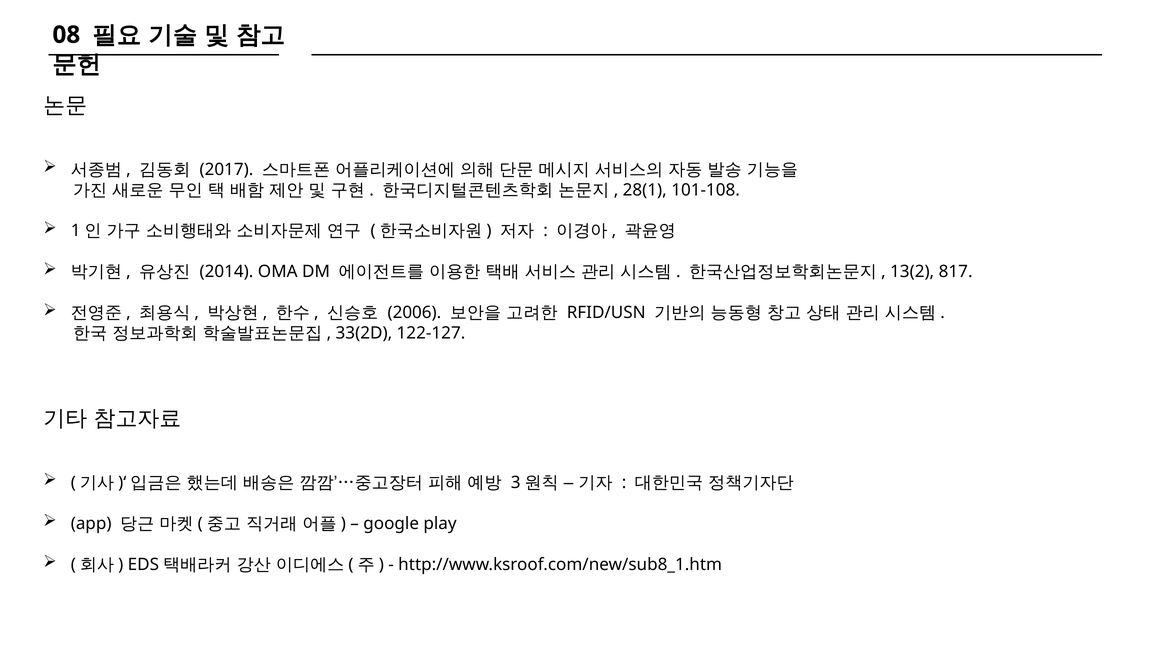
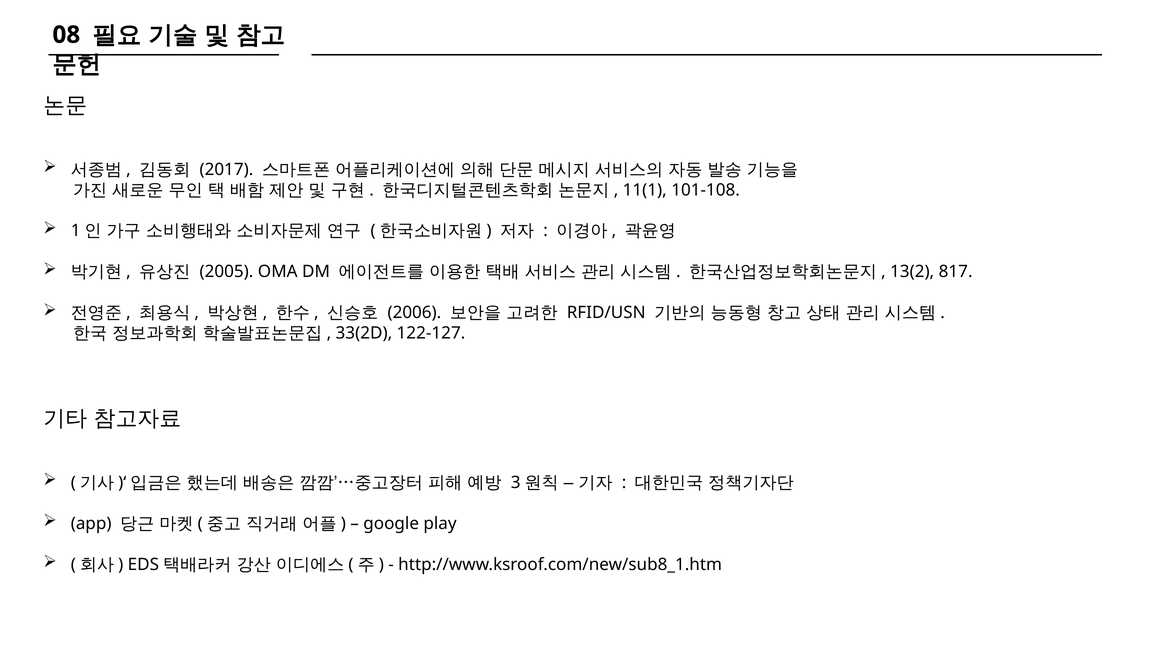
28(1: 28(1 -> 11(1 (645, 190)
2014: 2014 -> 2005 (226, 272)
